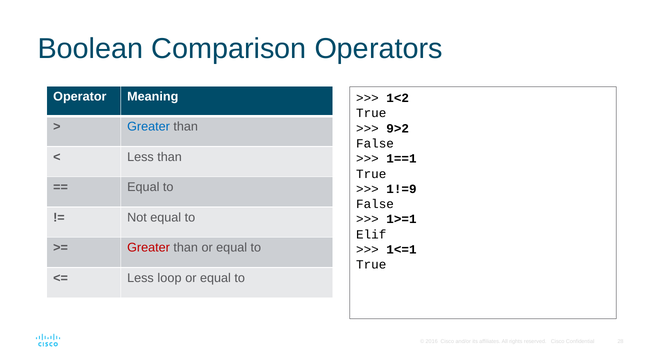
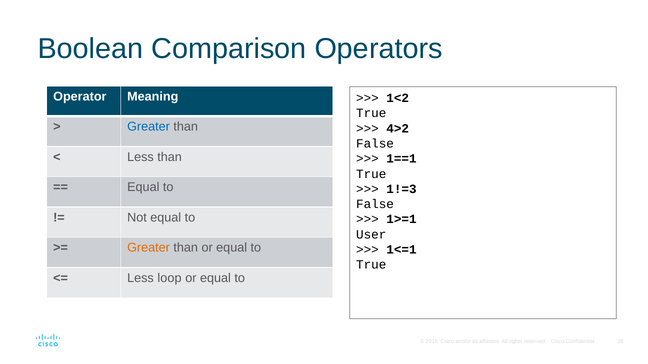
9>2: 9>2 -> 4>2 (398, 129)
1!=9: 1!=9 -> 1!=3 (401, 189)
Elif: Elif -> User (371, 235)
Greater colour: red -> orange (149, 248)
